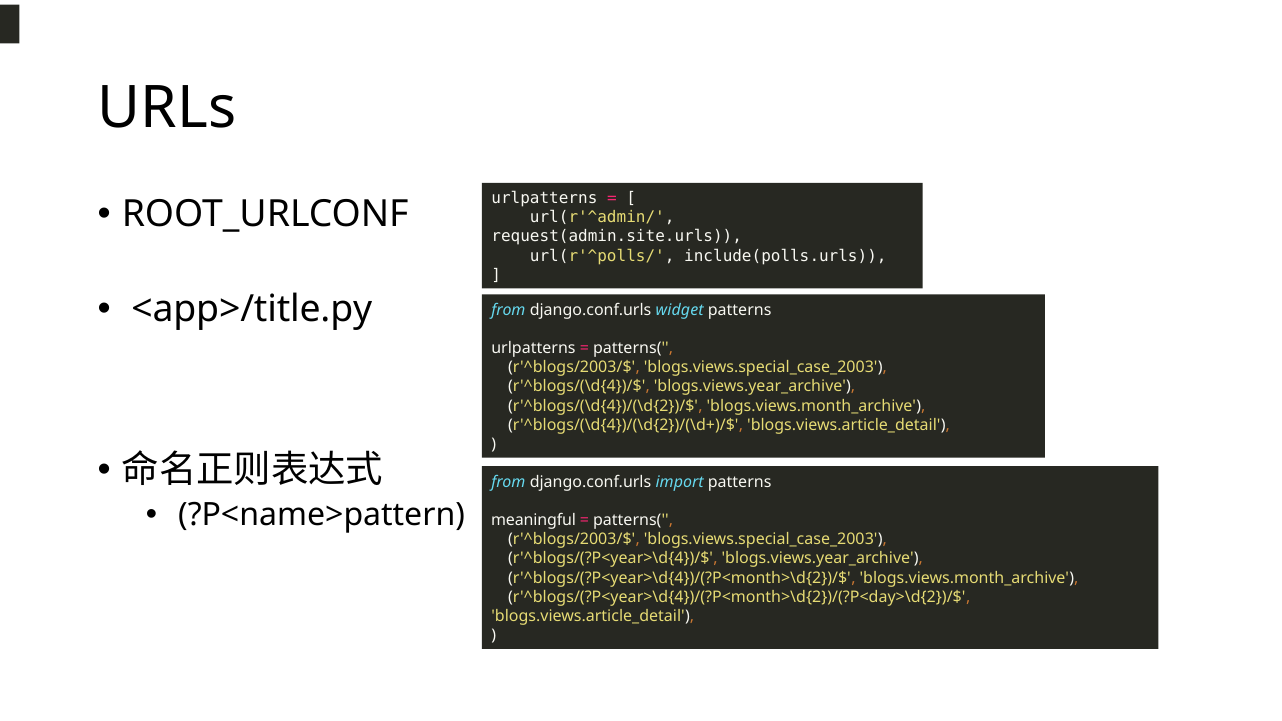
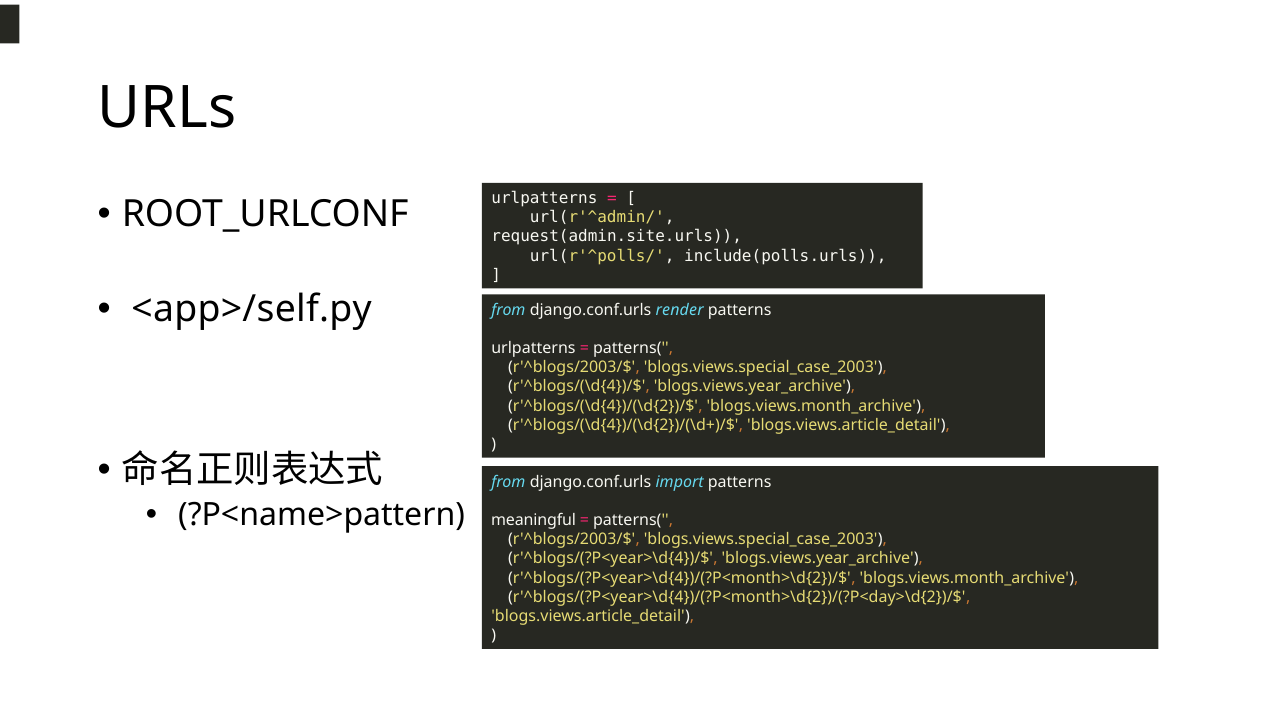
<app>/title.py: <app>/title.py -> <app>/self.py (252, 309)
widget: widget -> render (680, 310)
